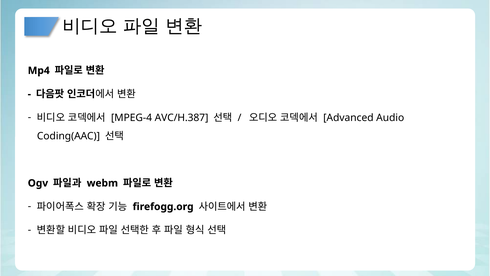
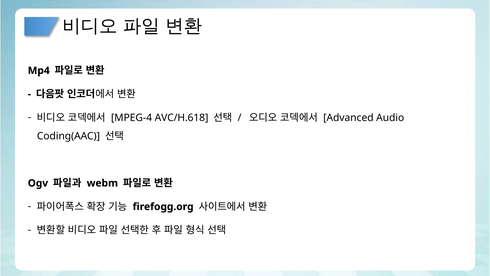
AVC/H.387: AVC/H.387 -> AVC/H.618 (182, 117)
